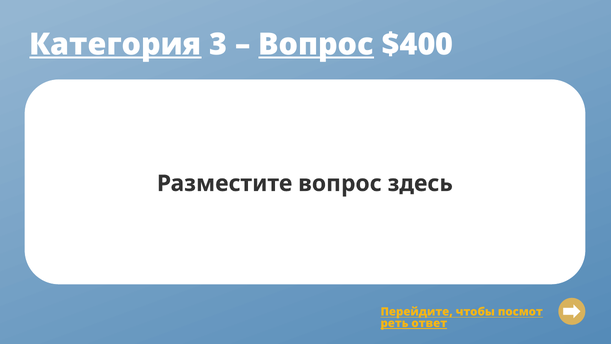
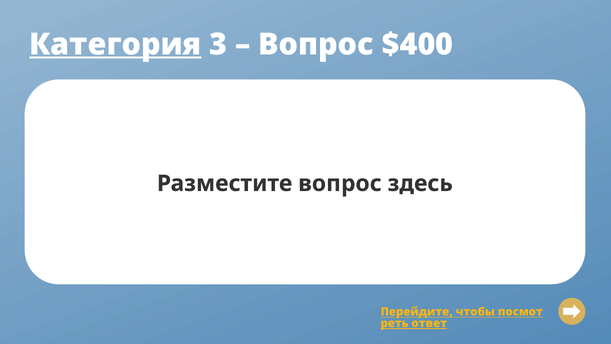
Вопрос underline: present -> none (316, 44)
